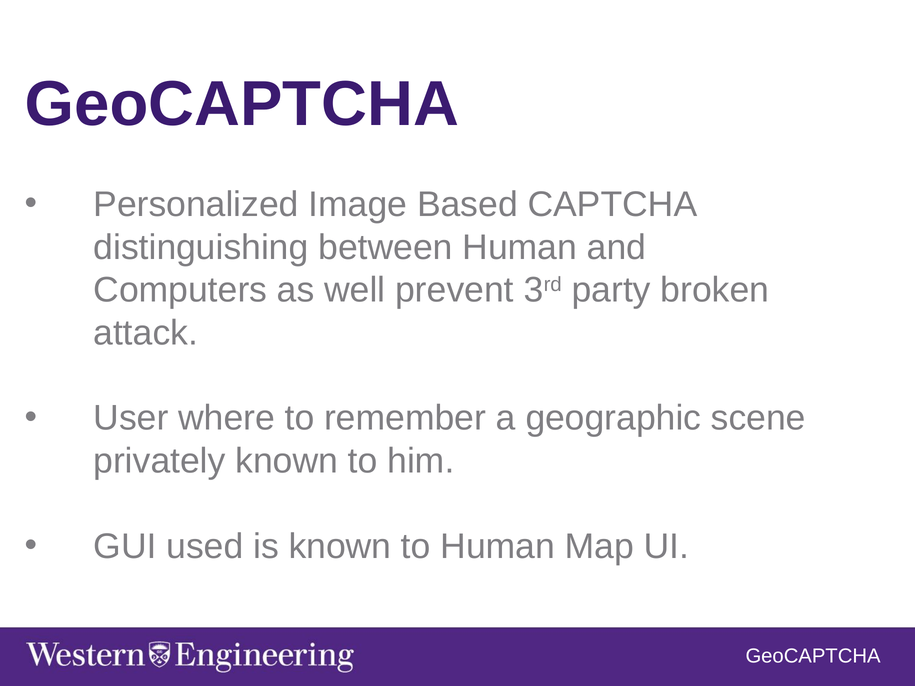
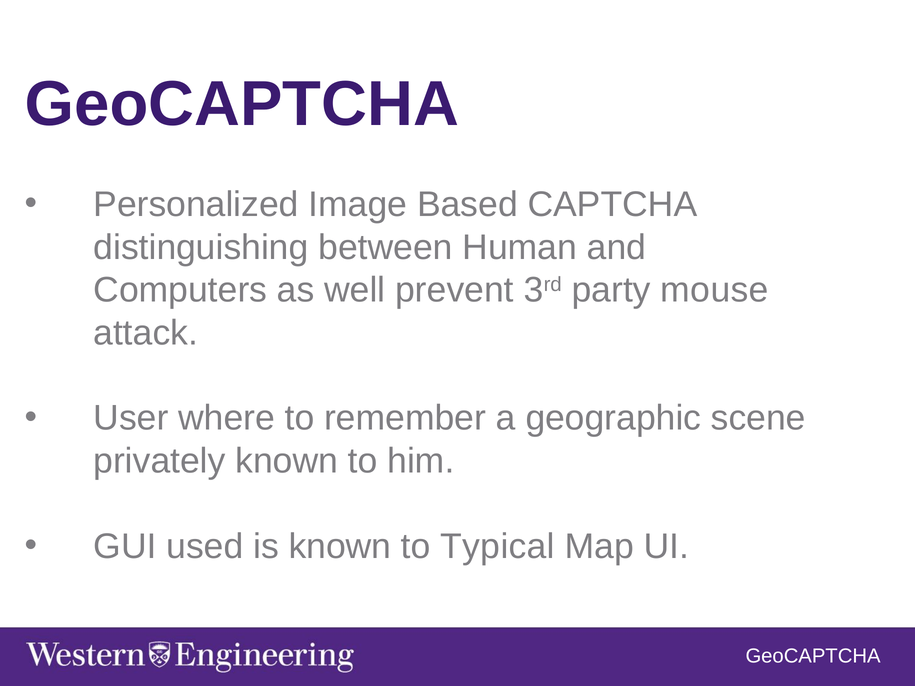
broken: broken -> mouse (715, 290)
to Human: Human -> Typical (498, 547)
